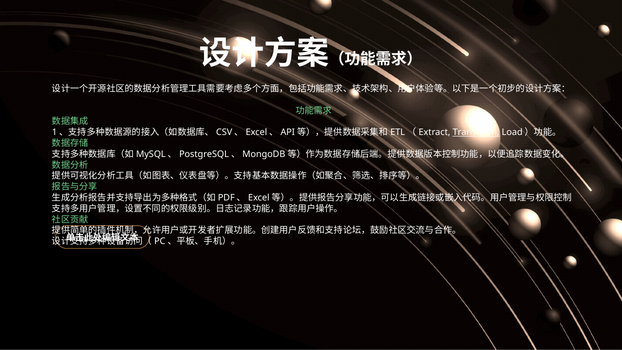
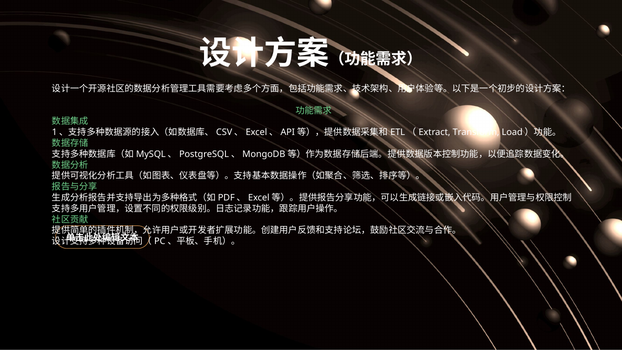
Transform underline: present -> none (476, 132)
